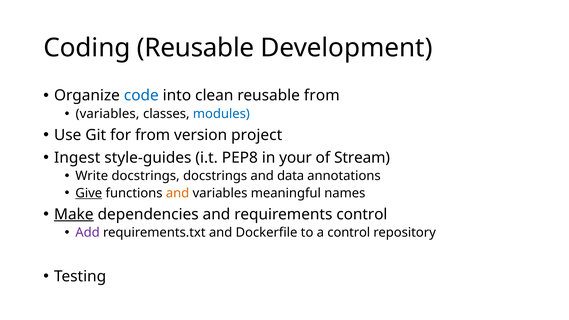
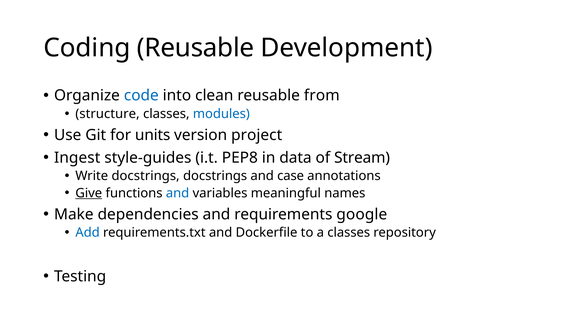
variables: variables -> structure (108, 114)
for from: from -> units (153, 135)
your: your -> data (295, 158)
data: data -> case (291, 176)
and colour: orange -> blue (178, 193)
Make underline: present -> none (74, 214)
requirements control: control -> google (362, 214)
Add colour: purple -> blue (88, 233)
a control: control -> classes (349, 233)
